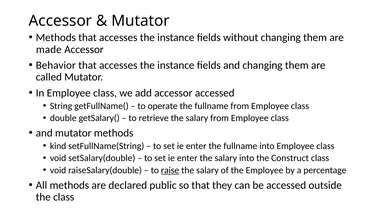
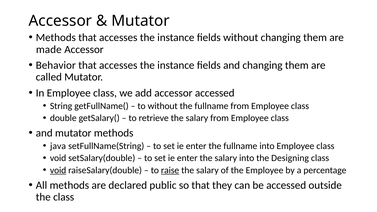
to operate: operate -> without (163, 106)
kind: kind -> java (58, 146)
Construct: Construct -> Designing (290, 158)
void underline: none -> present (58, 170)
